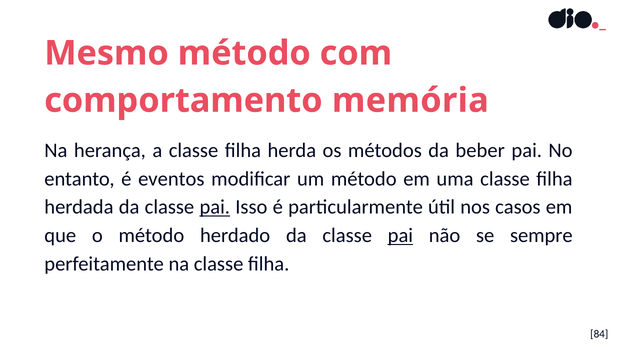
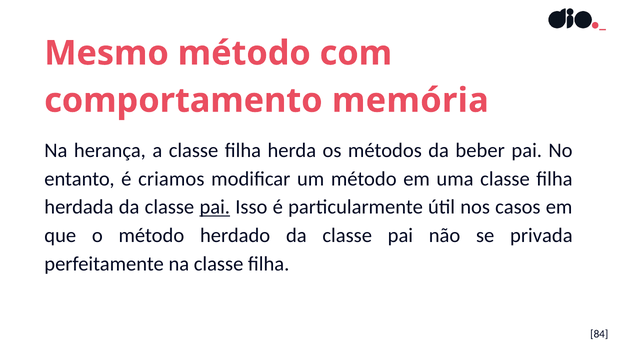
eventos: eventos -> criamos (171, 179)
pai underline: present -> none (400, 236)
sempre: sempre -> privada (541, 236)
